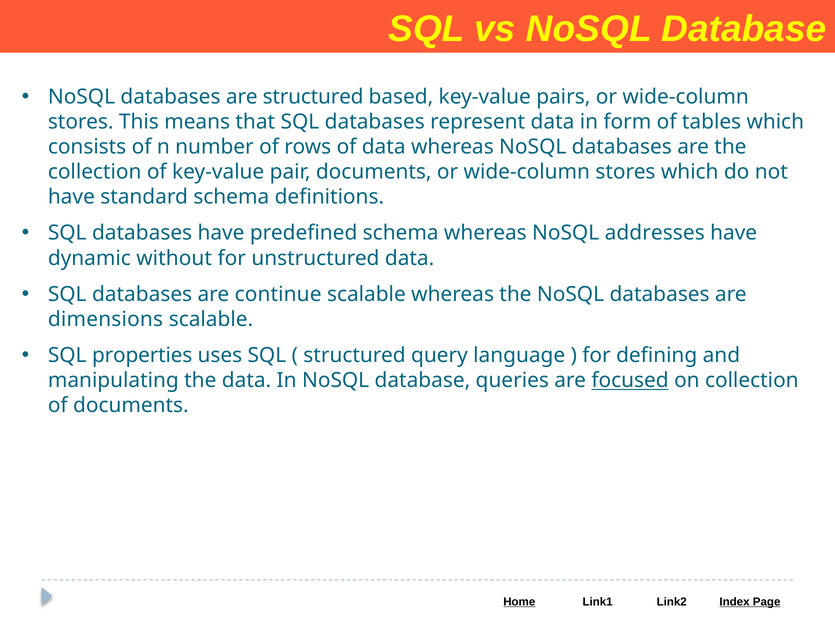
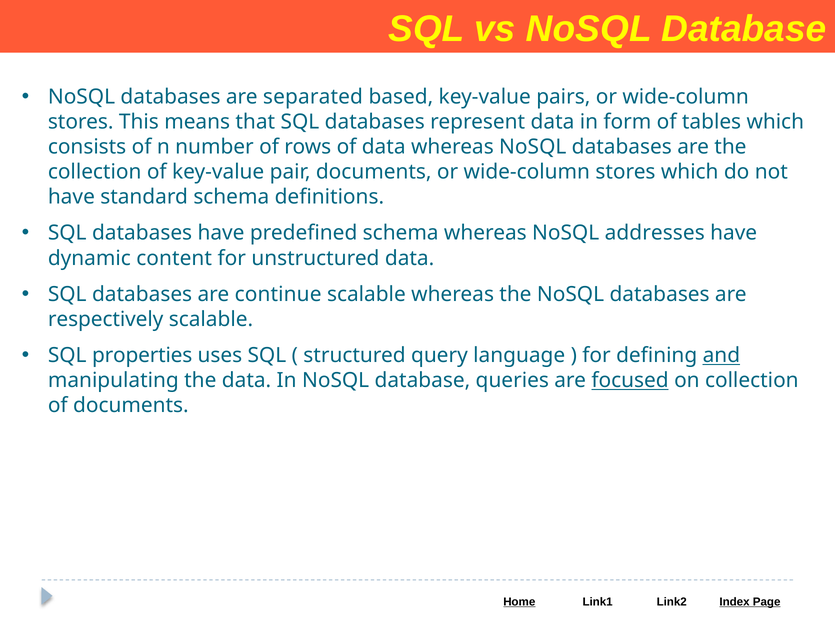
are structured: structured -> separated (313, 97)
without: without -> content (174, 258)
dimensions: dimensions -> respectively (106, 319)
and underline: none -> present (721, 356)
